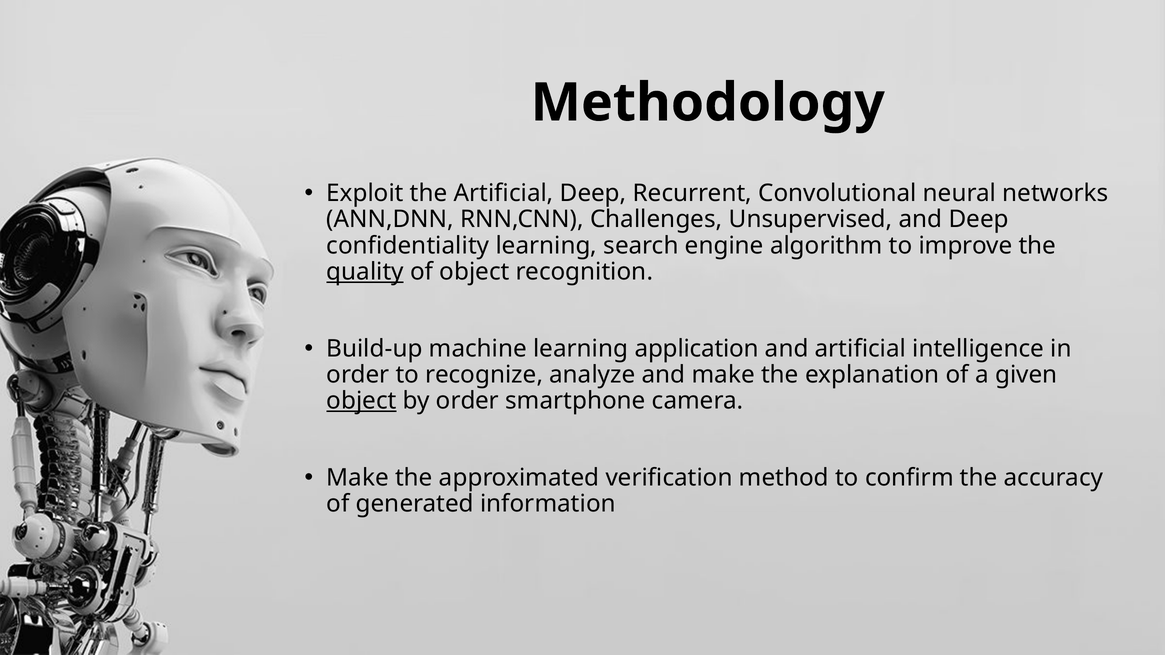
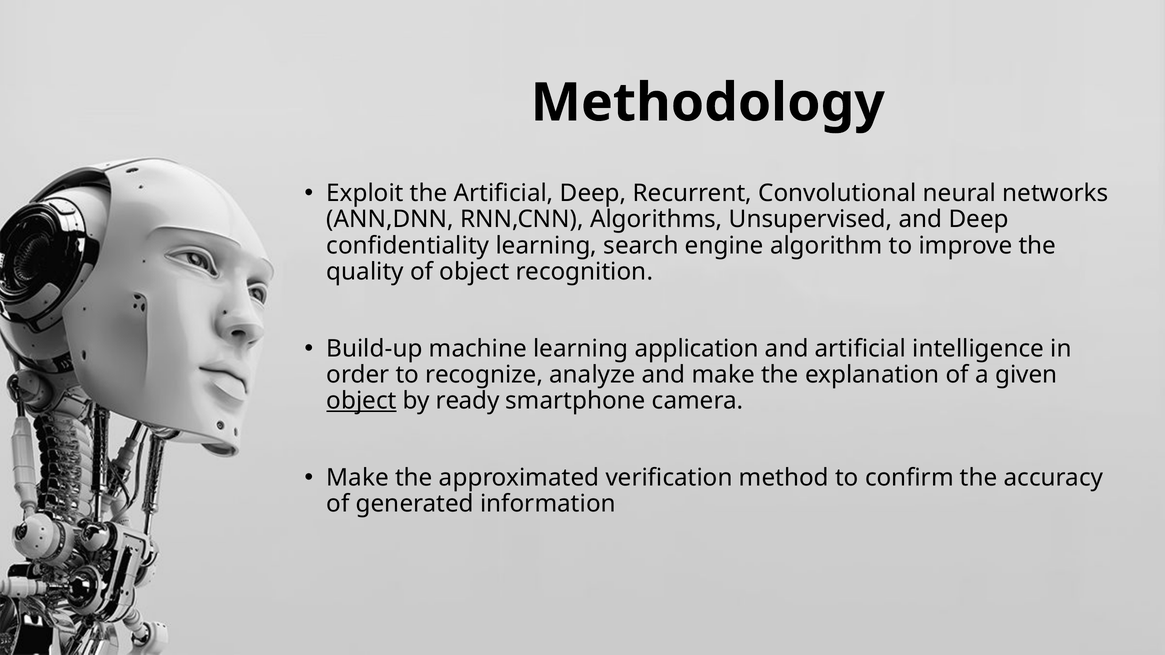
Challenges: Challenges -> Algorithms (656, 220)
quality underline: present -> none (365, 272)
by order: order -> ready (468, 401)
